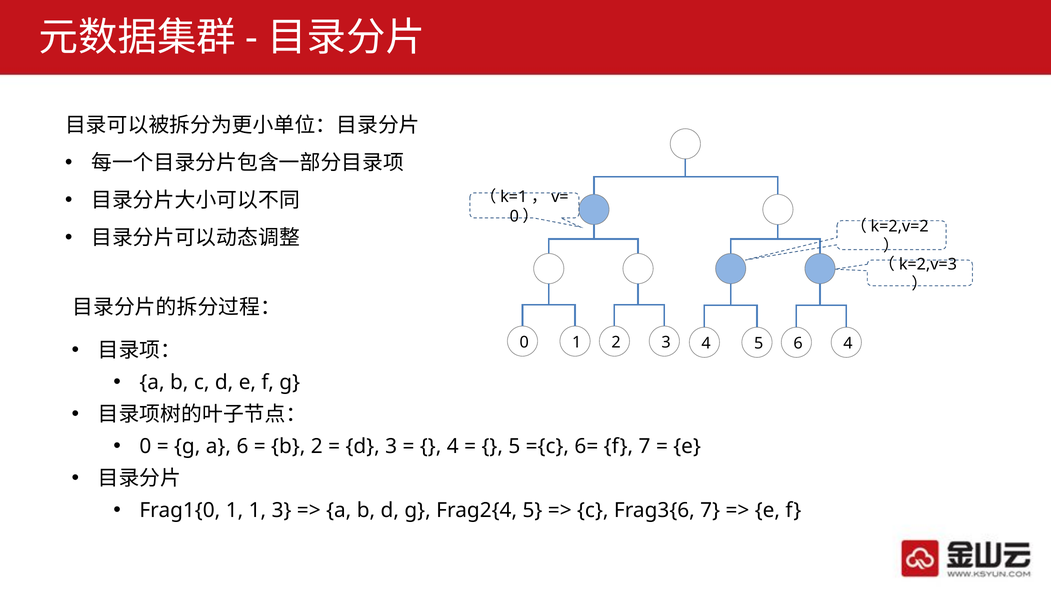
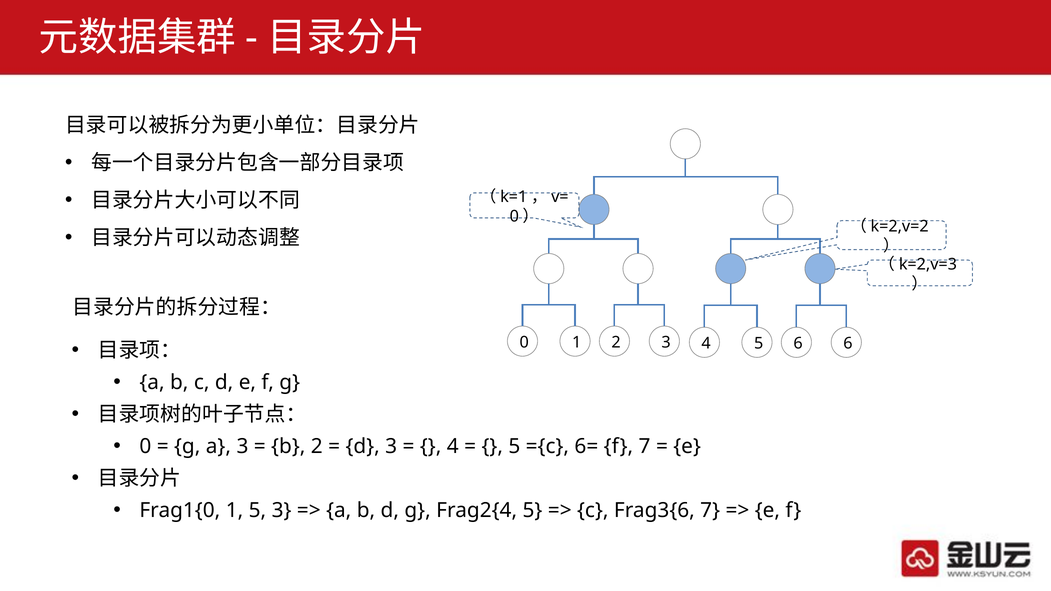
6 4: 4 -> 6 (848, 344)
a 6: 6 -> 3 (242, 447)
1 1: 1 -> 5 (257, 510)
